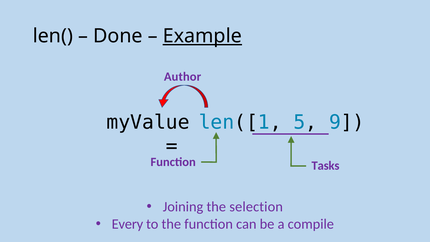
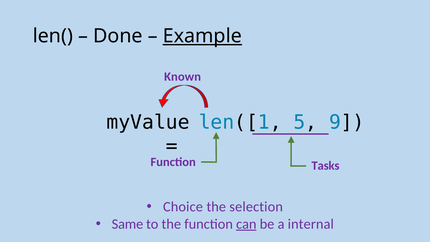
Author: Author -> Known (183, 77)
Joining: Joining -> Choice (183, 207)
Every: Every -> Same (127, 224)
can underline: none -> present (246, 224)
compile: compile -> internal (311, 224)
